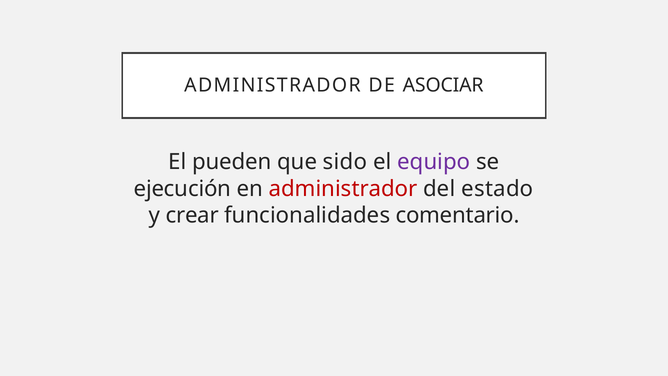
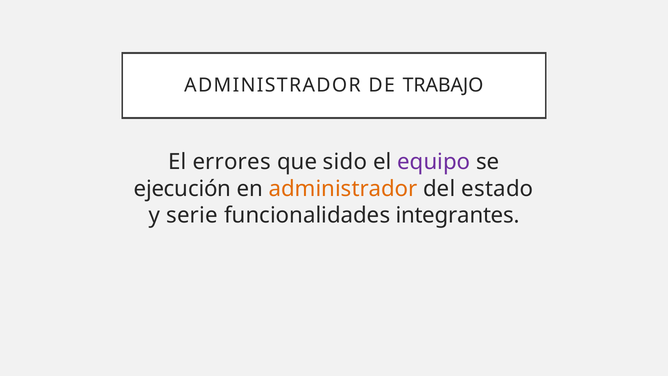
ASOCIAR: ASOCIAR -> TRABAJO (443, 85)
pueden: pueden -> errores (232, 162)
administrador colour: red -> orange (343, 189)
crear: crear -> serie (192, 215)
comentario: comentario -> integrantes (458, 215)
